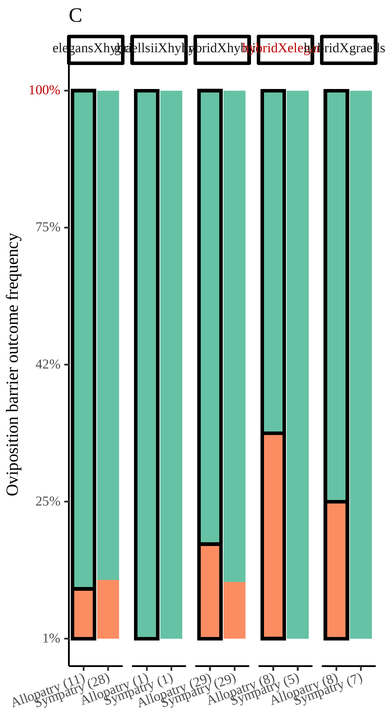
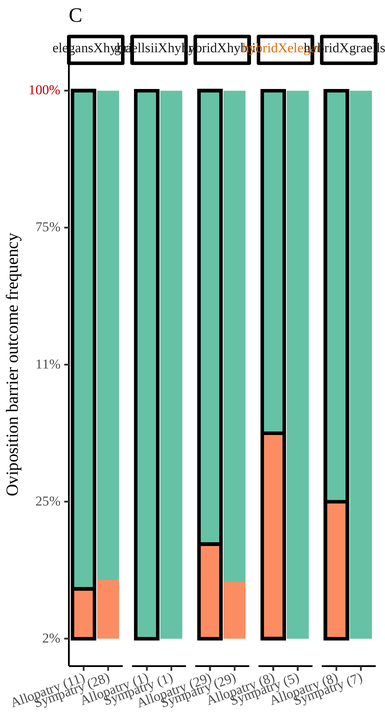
hybridXelegans colour: red -> orange (285, 48)
42%: 42% -> 11% (48, 364)
1%: 1% -> 2% (51, 638)
